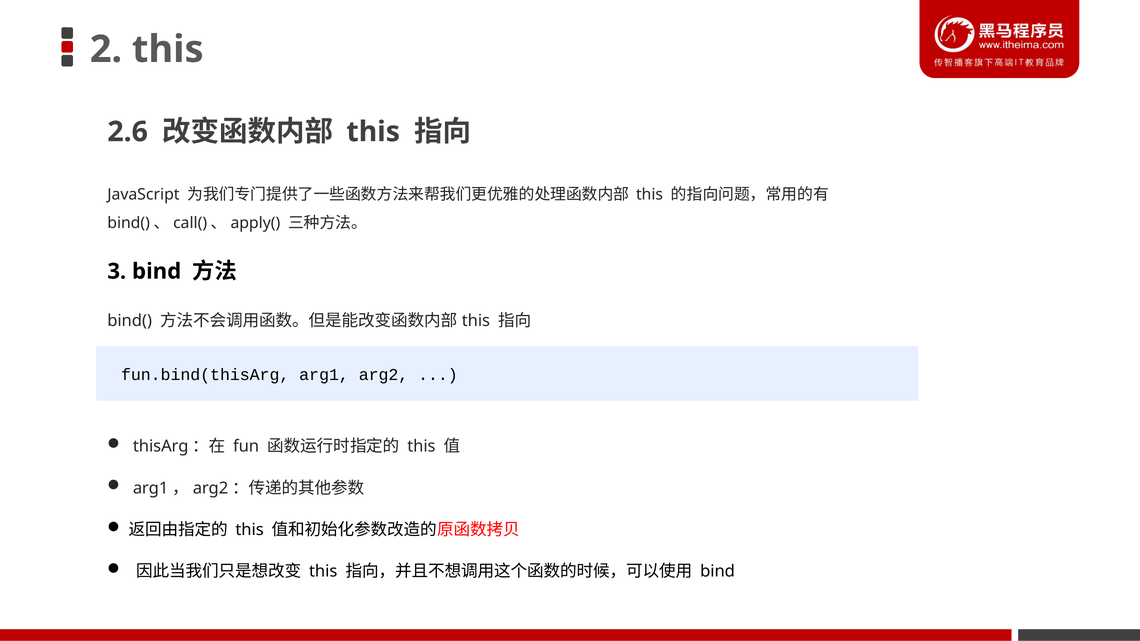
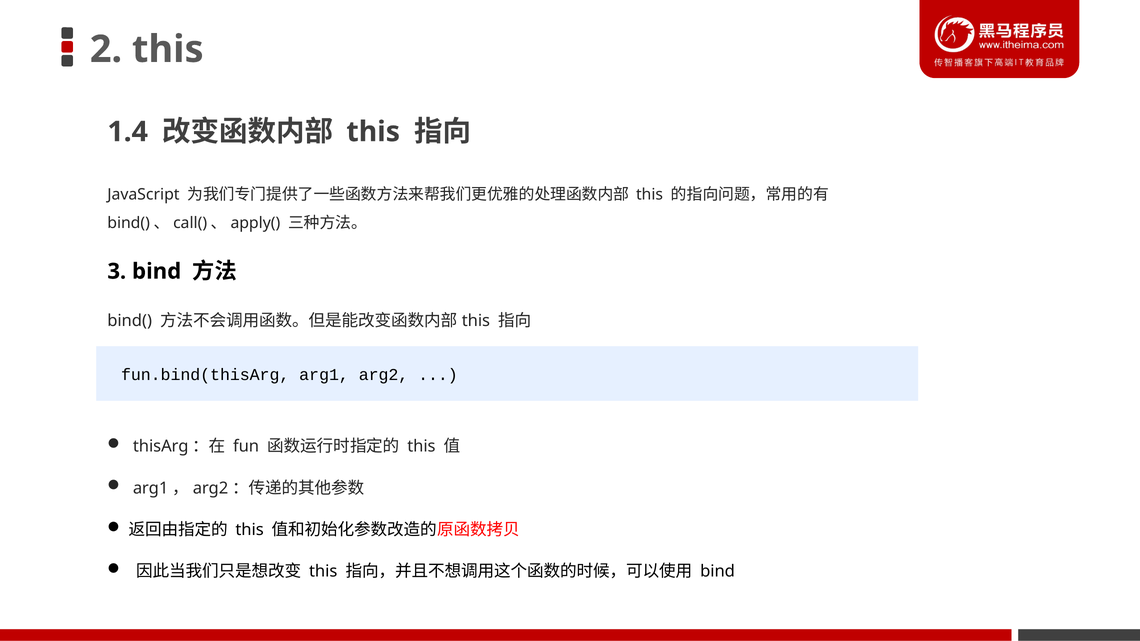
2.6: 2.6 -> 1.4 (128, 132)
